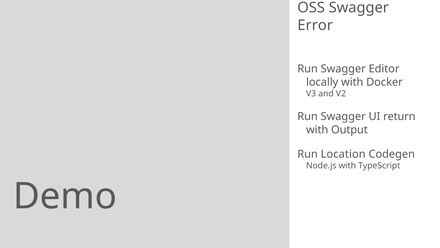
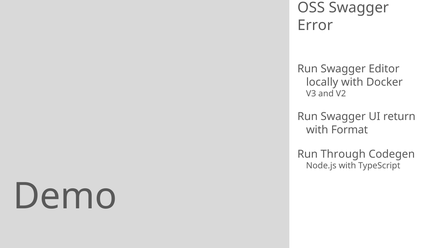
Output: Output -> Format (350, 130)
Location: Location -> Through (343, 154)
